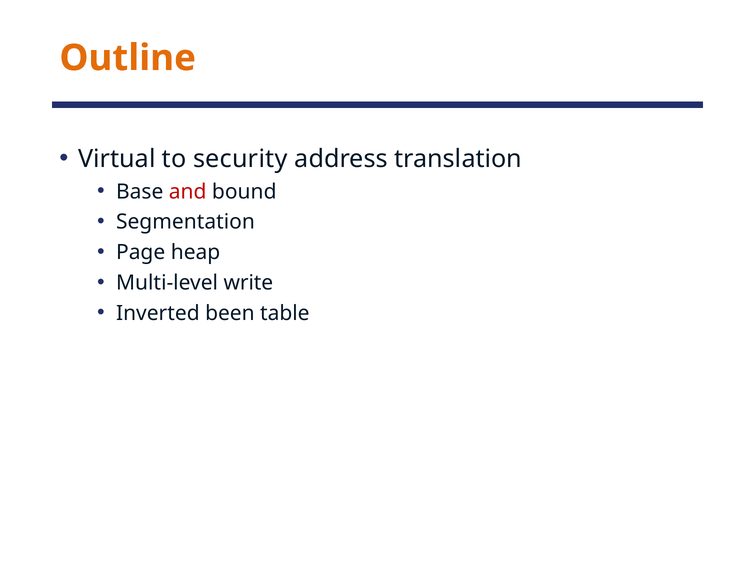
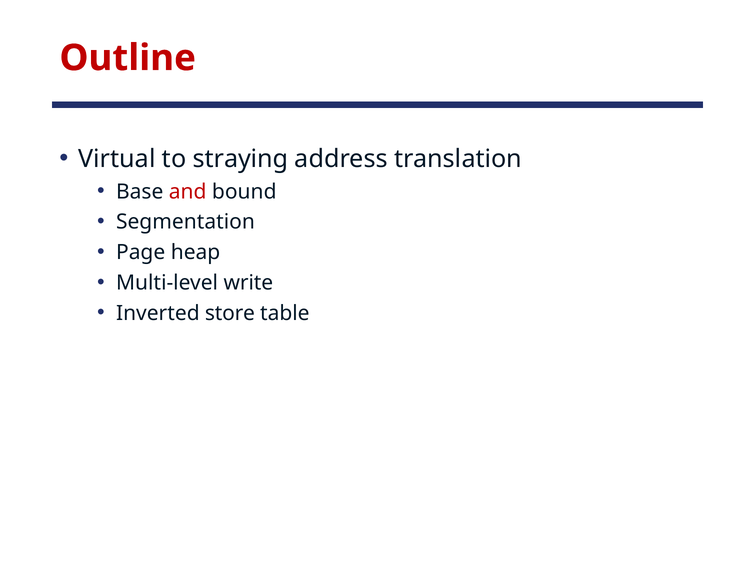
Outline colour: orange -> red (128, 58)
security: security -> straying (241, 159)
been: been -> store (230, 313)
